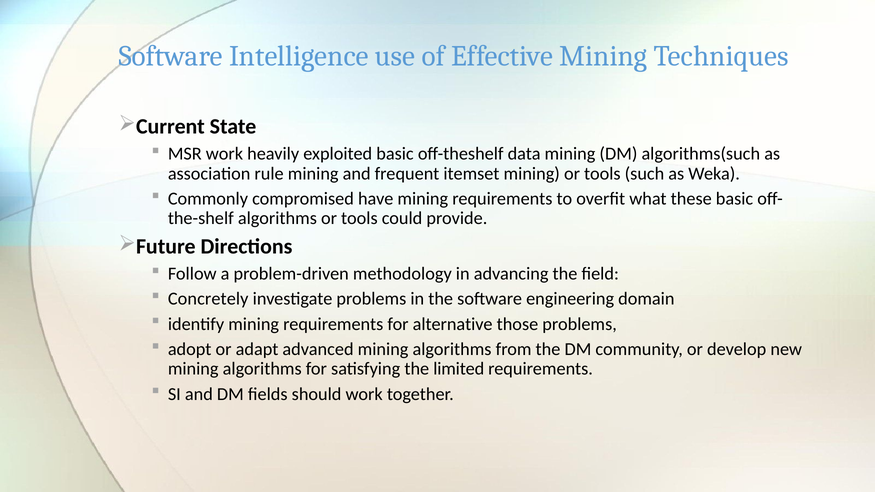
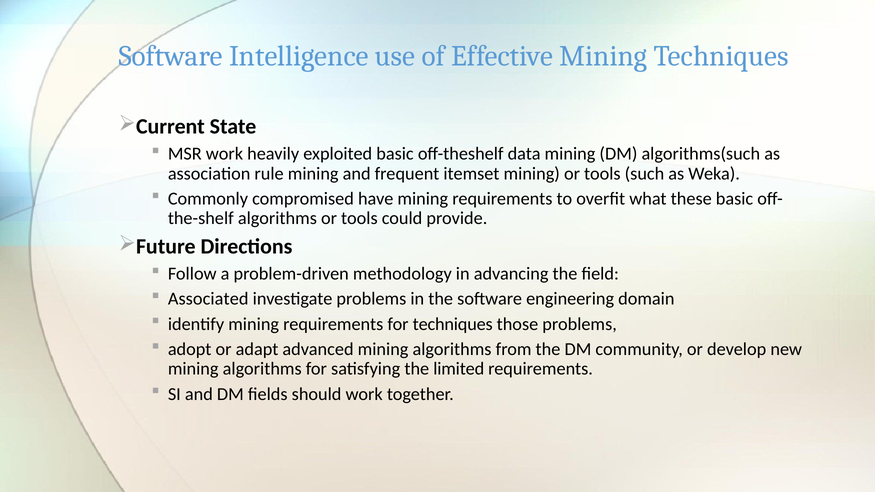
Concretely: Concretely -> Associated (208, 299)
for alternative: alternative -> techniques (453, 324)
